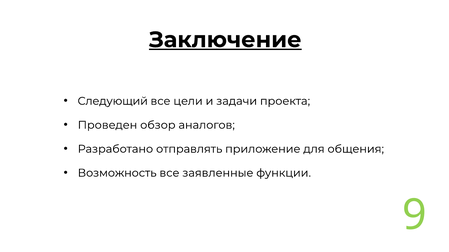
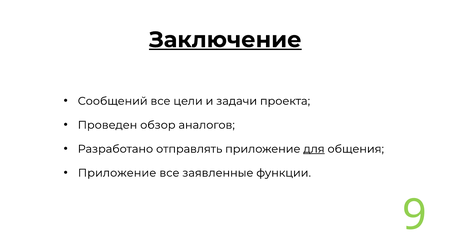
Следующий: Следующий -> Сообщений (113, 101)
для underline: none -> present (314, 149)
Возможность: Возможность -> Приложение (117, 173)
